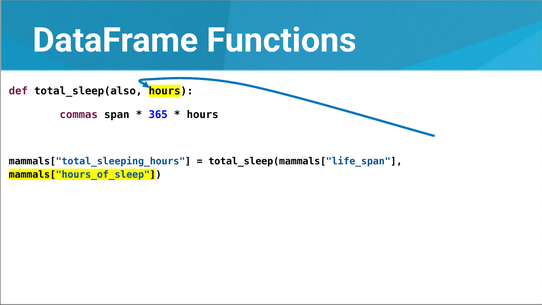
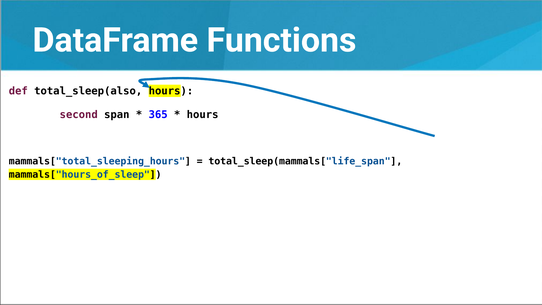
commas: commas -> second (79, 115)
